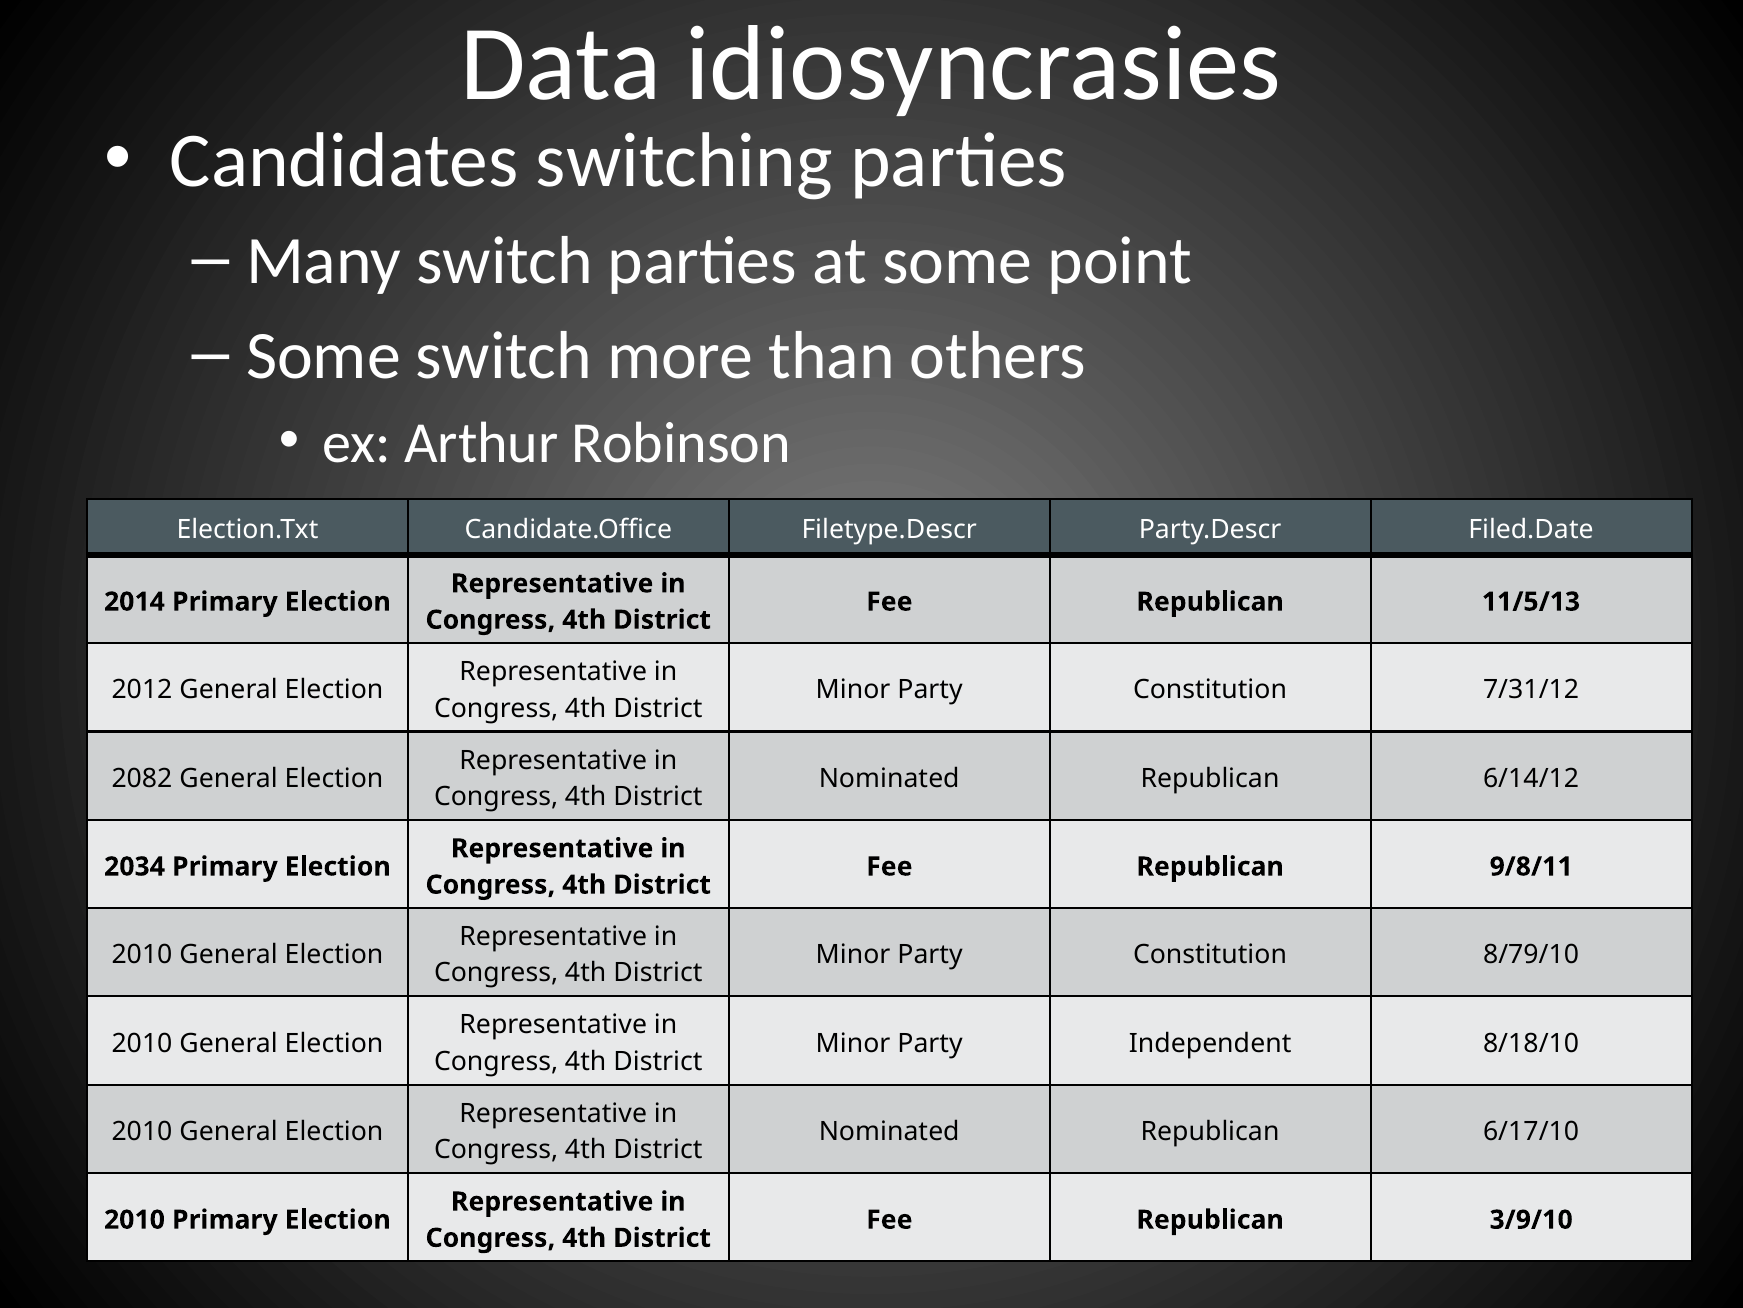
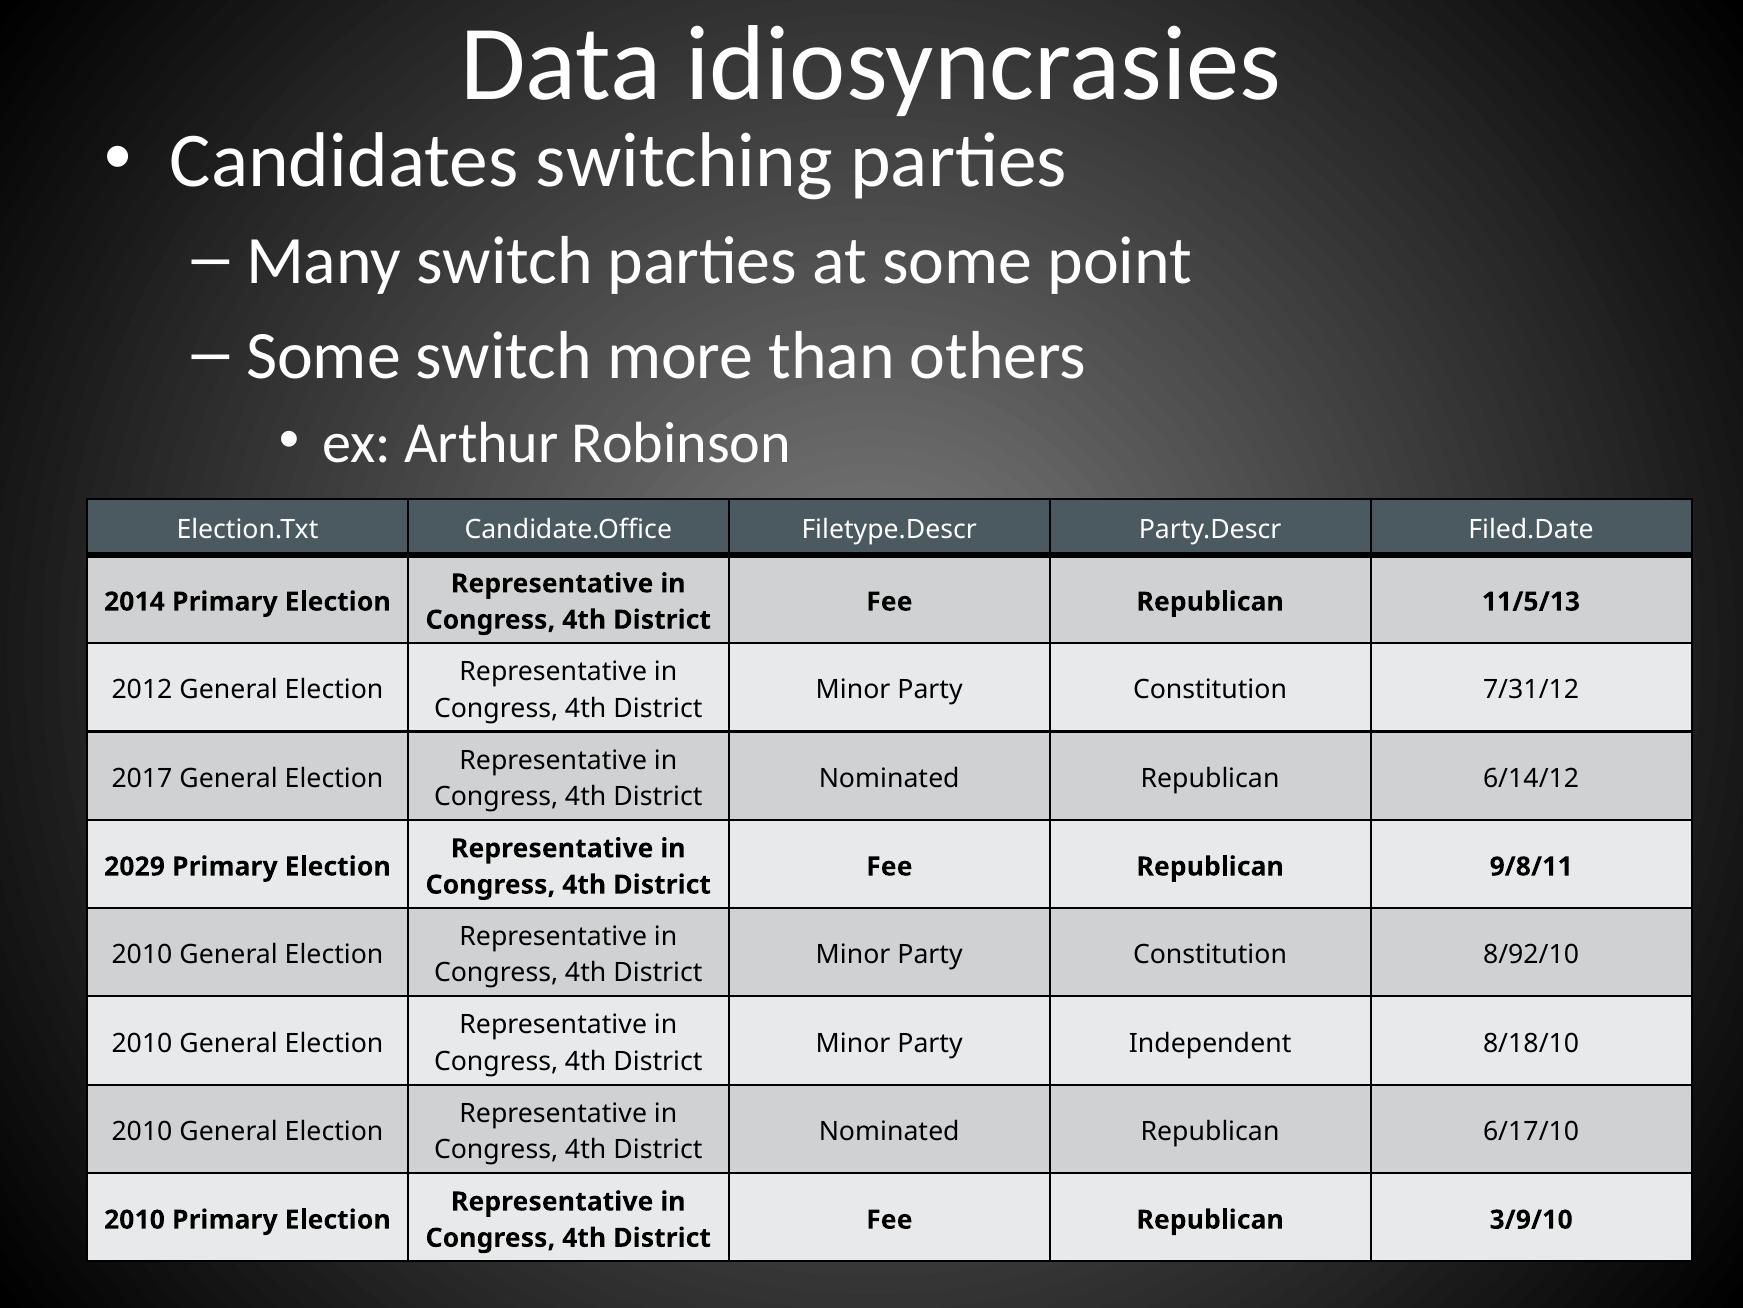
2082: 2082 -> 2017 (142, 778)
2034: 2034 -> 2029 (135, 866)
8/79/10: 8/79/10 -> 8/92/10 (1531, 954)
